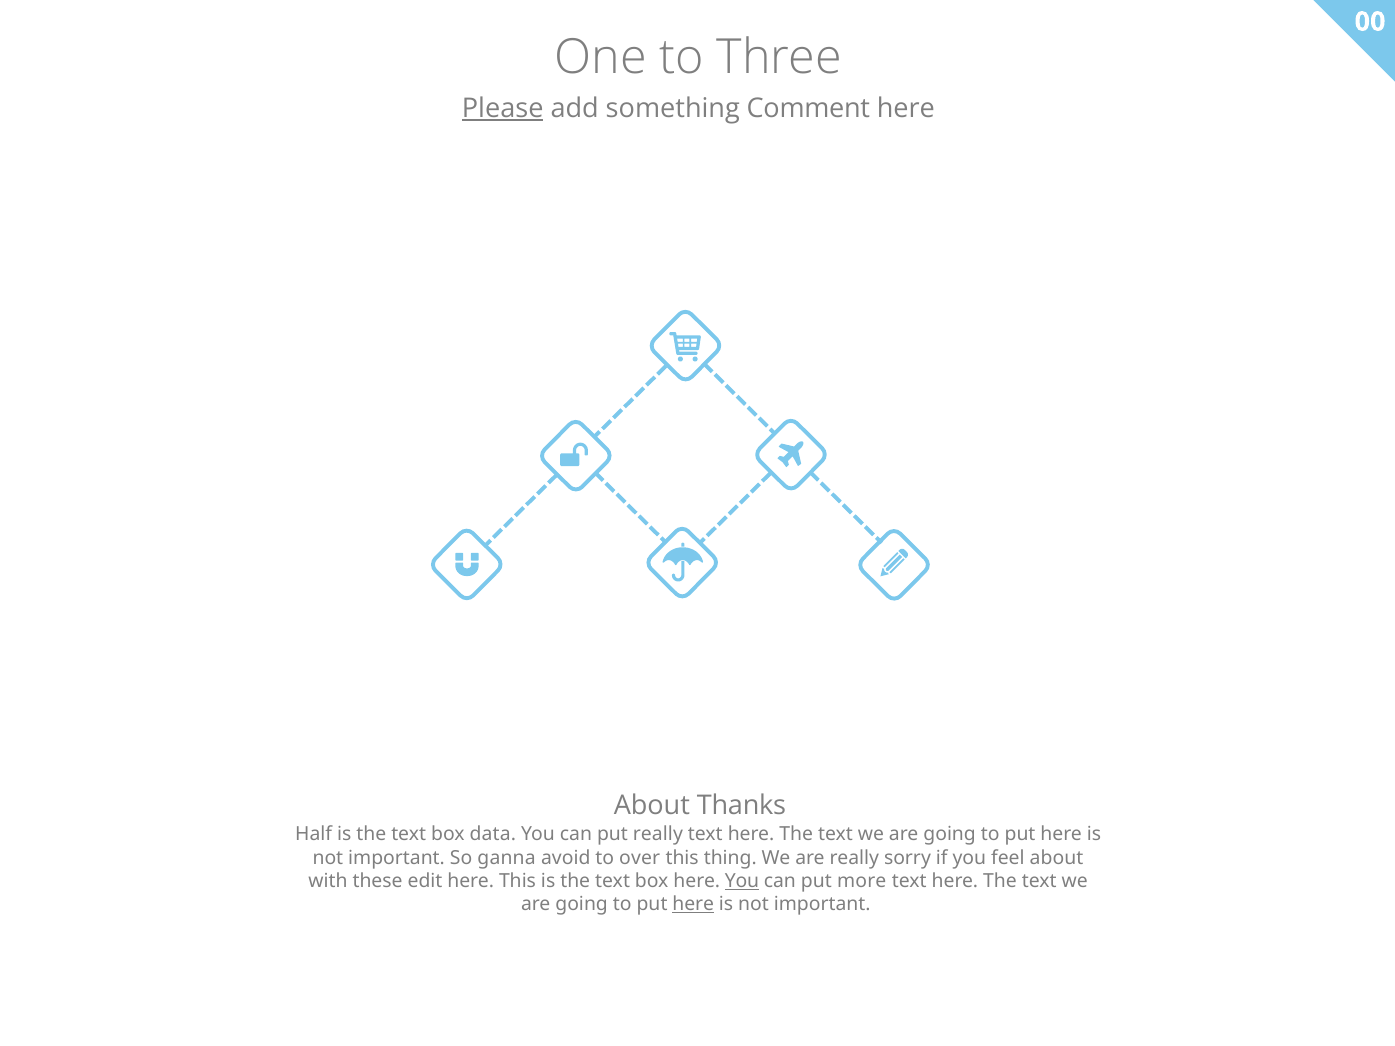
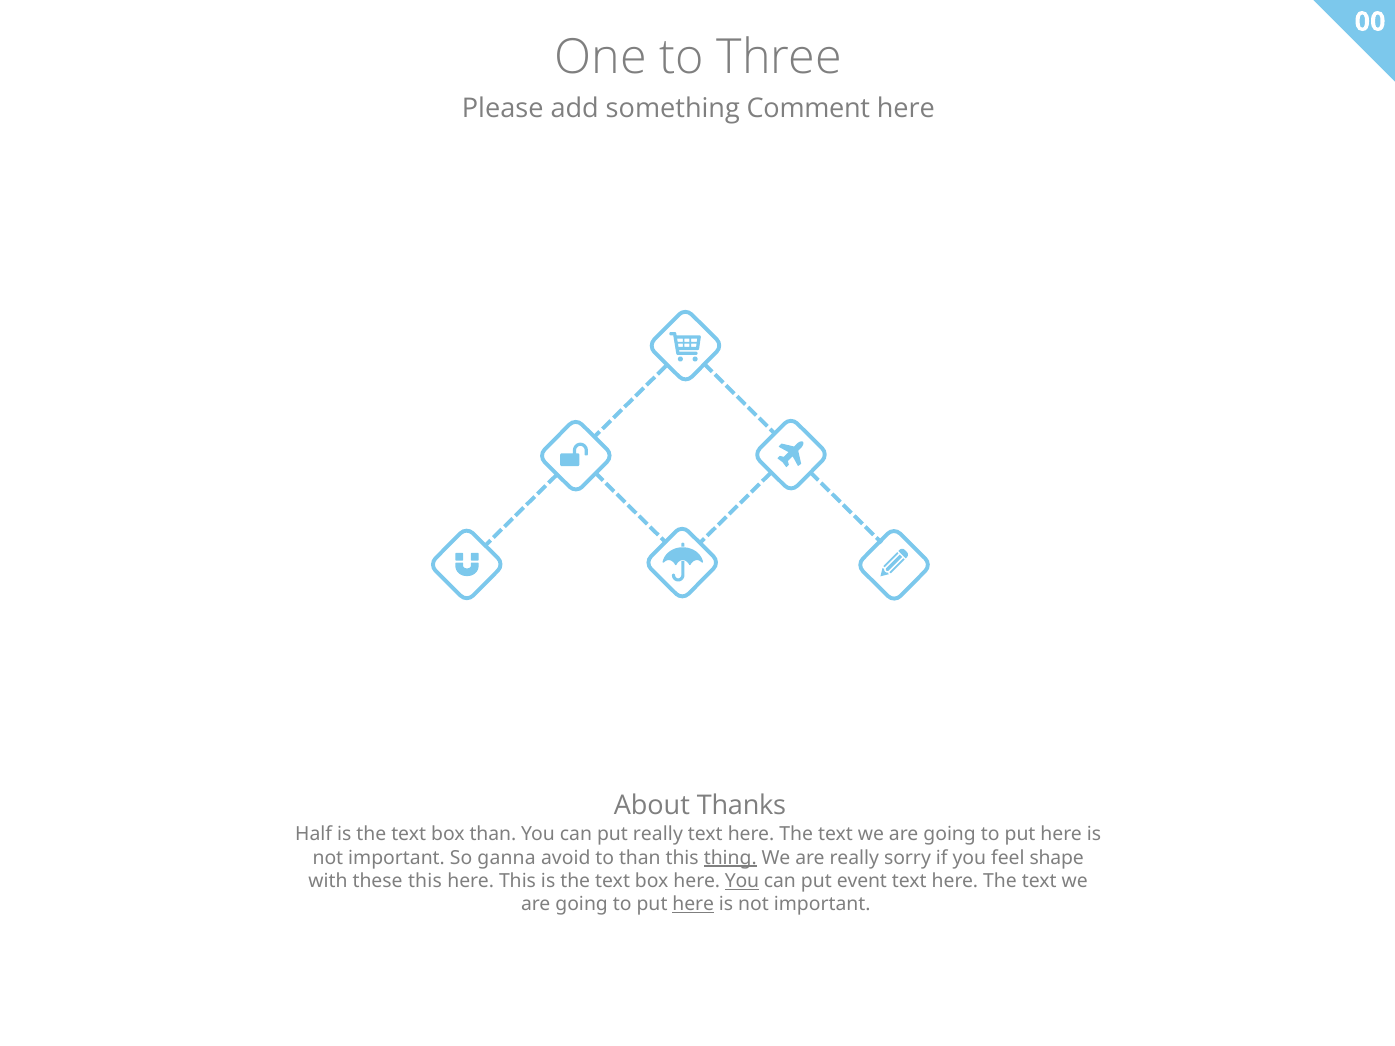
Please underline: present -> none (503, 109)
box data: data -> than (493, 835)
to over: over -> than (640, 858)
thing underline: none -> present (730, 858)
feel about: about -> shape (1057, 858)
these edit: edit -> this (425, 881)
more: more -> event (862, 881)
